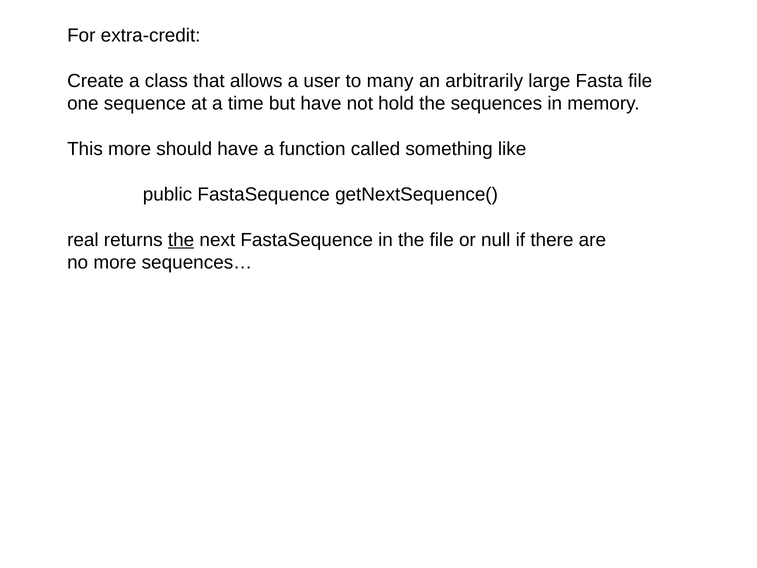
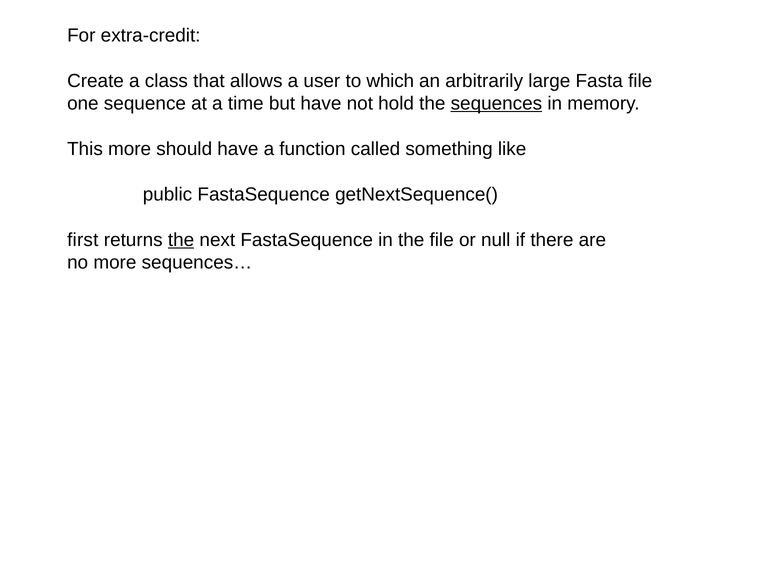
many: many -> which (390, 81)
sequences underline: none -> present (496, 103)
real: real -> first (83, 240)
